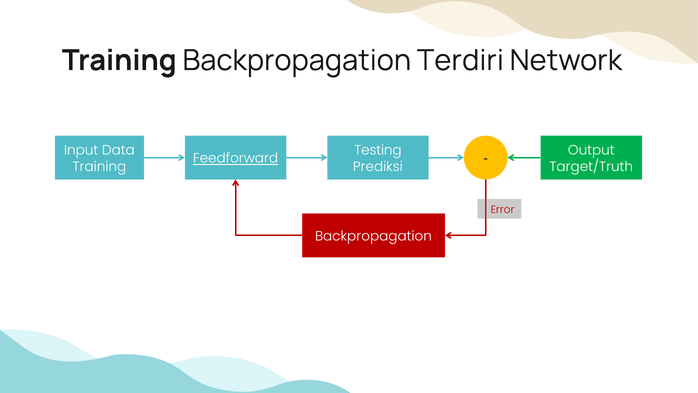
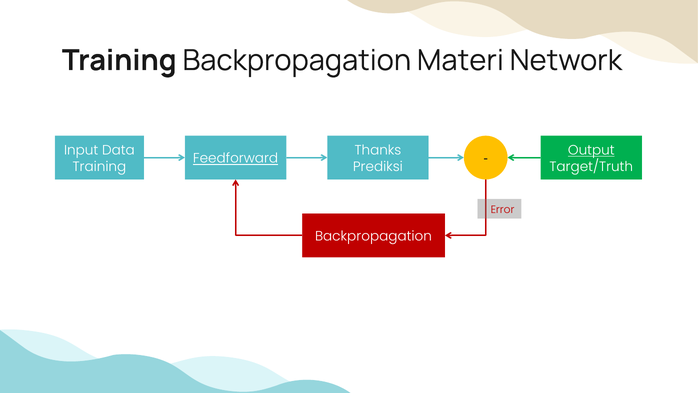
Terdiri: Terdiri -> Materi (460, 60)
Testing: Testing -> Thanks (378, 150)
Output underline: none -> present (591, 150)
